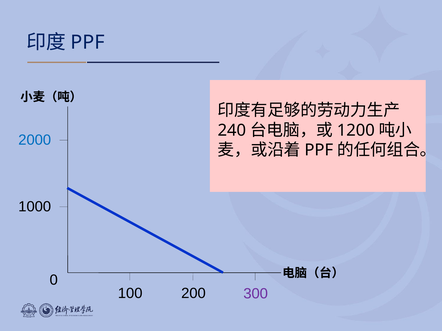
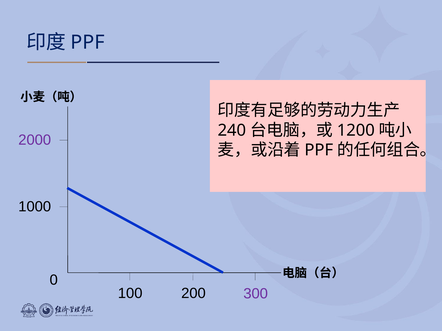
2000 colour: blue -> purple (35, 140)
